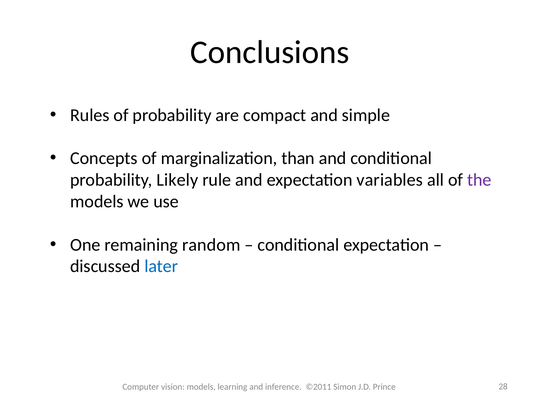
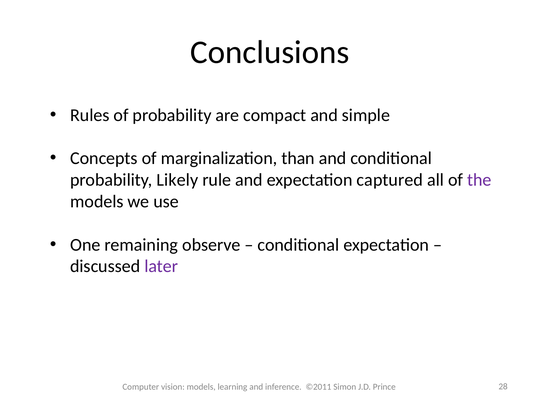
variables: variables -> captured (390, 180)
random: random -> observe (211, 245)
later colour: blue -> purple (161, 266)
